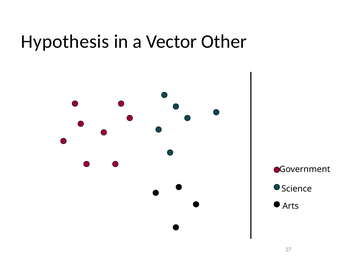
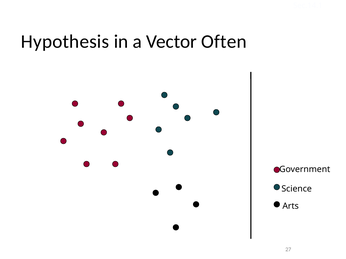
Other: Other -> Often (224, 42)
